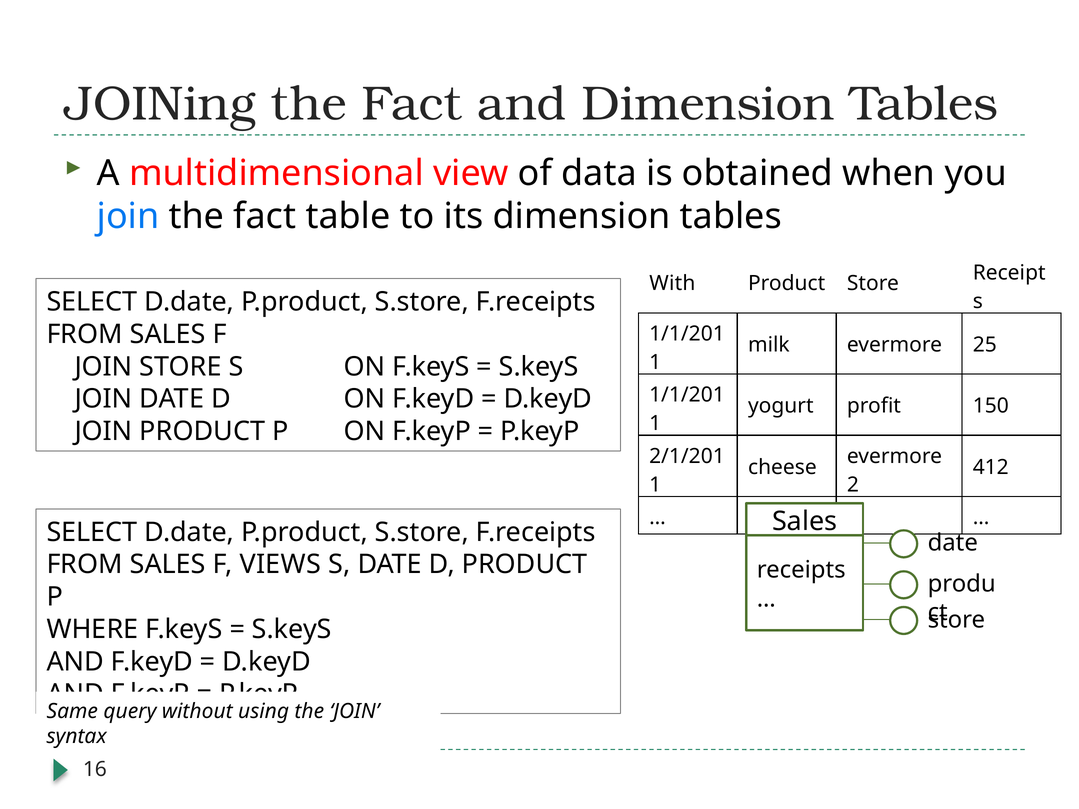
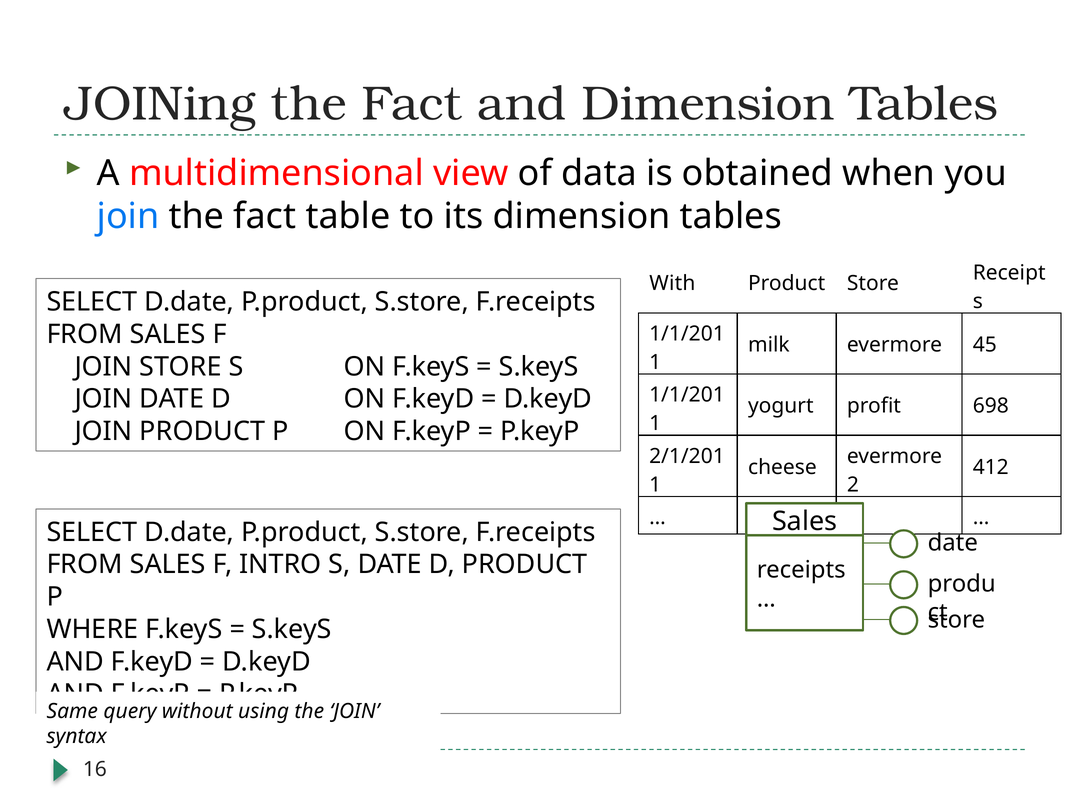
25: 25 -> 45 (985, 345)
150: 150 -> 698 (991, 406)
VIEWS: VIEWS -> INTRO (280, 565)
